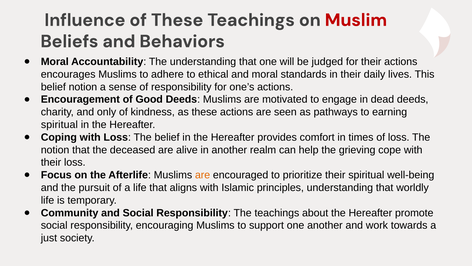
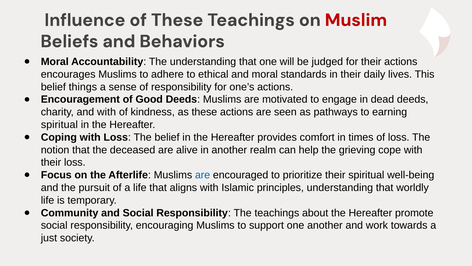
belief notion: notion -> things (83, 87)
and only: only -> with (107, 112)
are colour: orange -> blue (203, 175)
